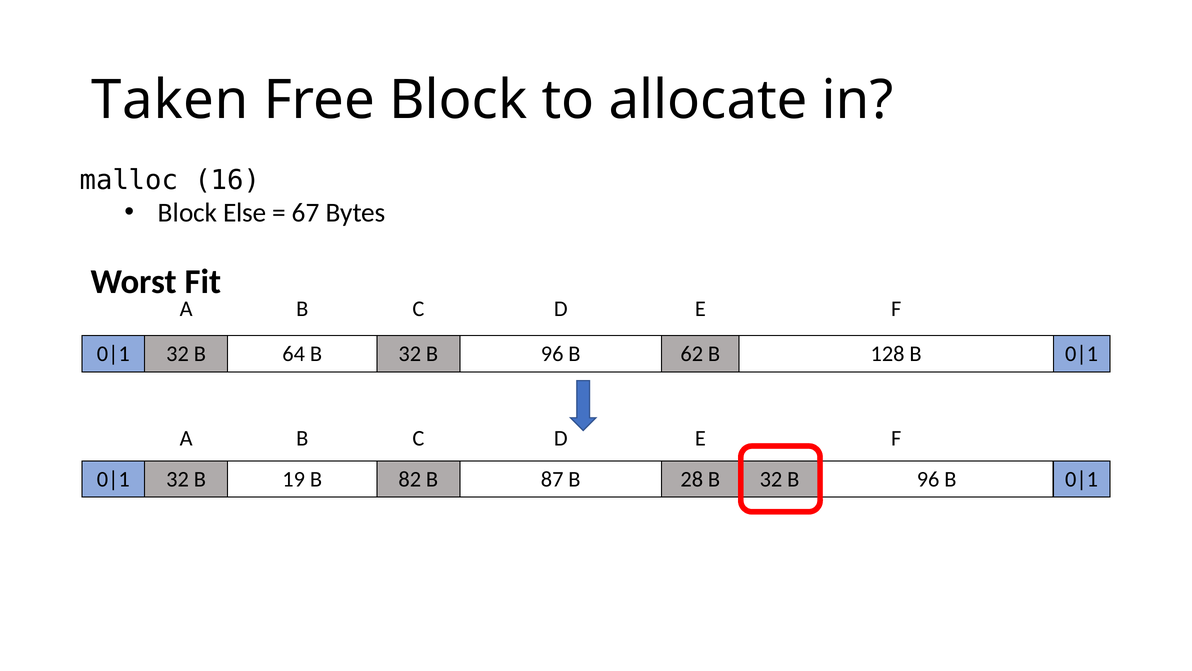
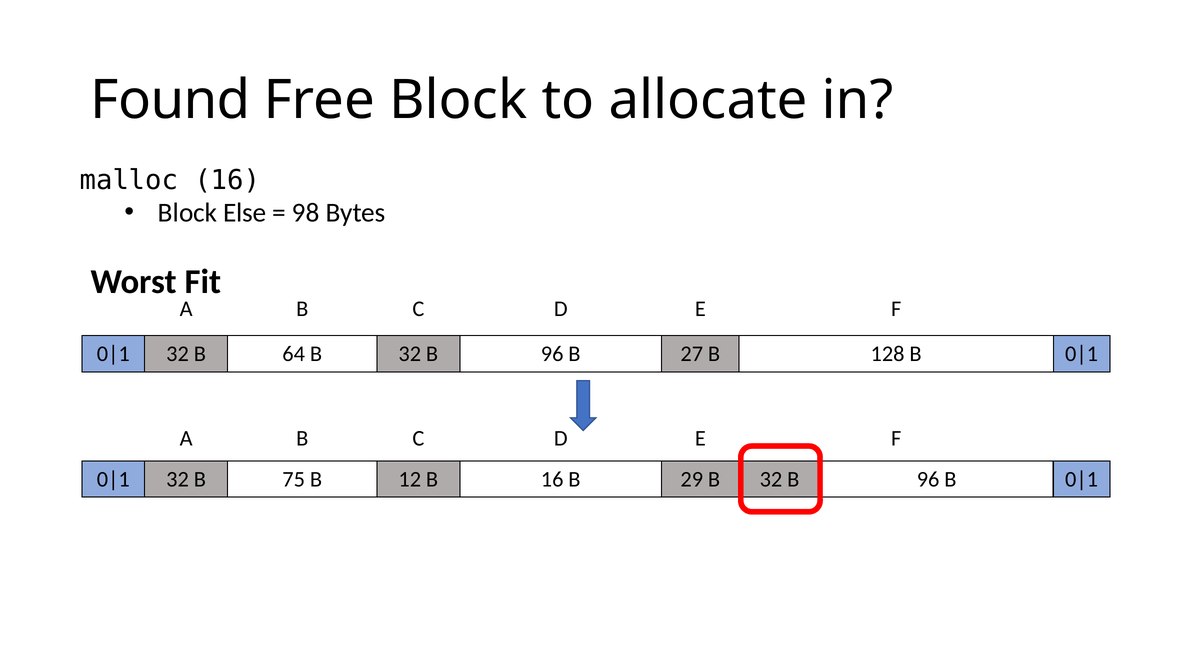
Taken: Taken -> Found (170, 100)
67: 67 -> 98 (306, 213)
62: 62 -> 27 (692, 354)
19: 19 -> 75 (294, 479)
82: 82 -> 12 (410, 479)
B 87: 87 -> 16 (552, 479)
28: 28 -> 29 (692, 479)
